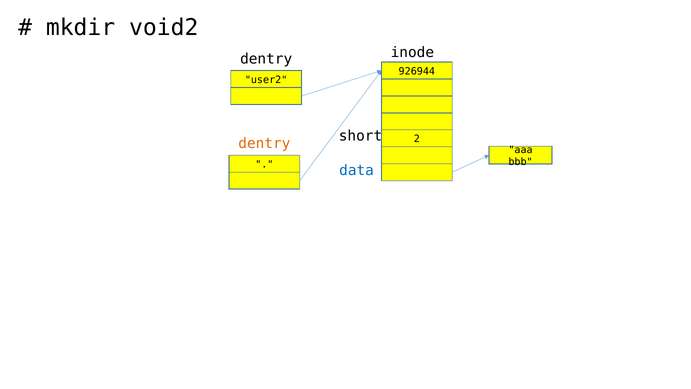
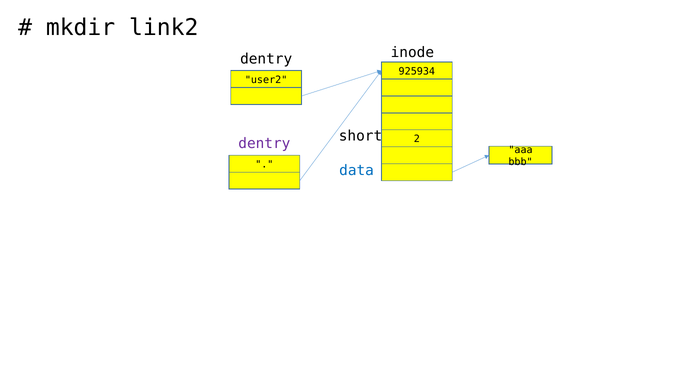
void2: void2 -> link2 (164, 27)
926944: 926944 -> 925934 (417, 71)
dentry colour: orange -> purple (264, 144)
